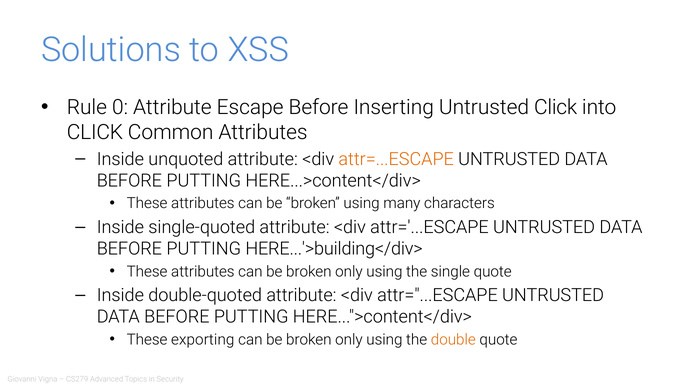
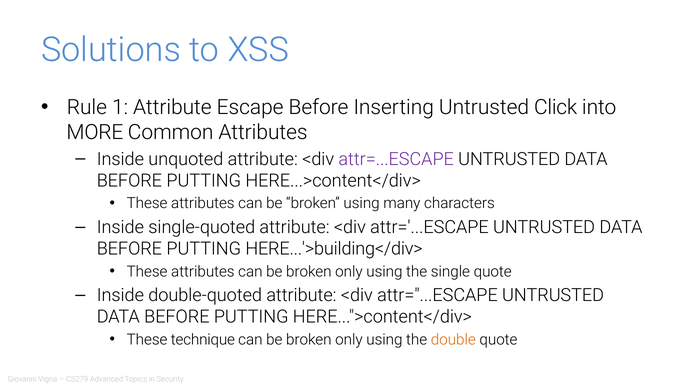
0: 0 -> 1 (120, 107)
CLICK: CLICK -> MORE (95, 132)
attr=...ESCAPE colour: orange -> purple (396, 159)
exporting: exporting -> technique (203, 340)
